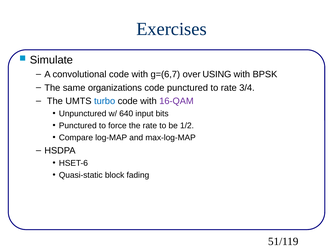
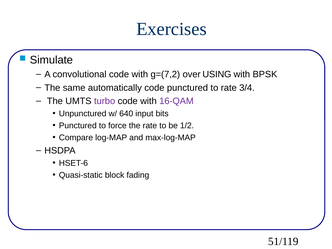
g=(6,7: g=(6,7 -> g=(7,2 (165, 74)
organizations: organizations -> automatically (115, 88)
turbo colour: blue -> purple (105, 101)
